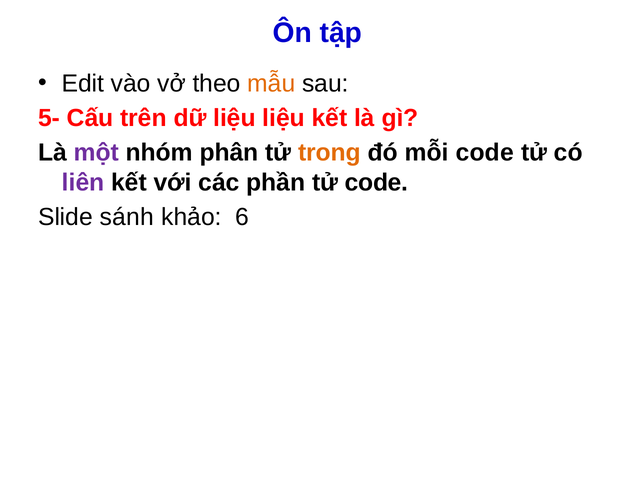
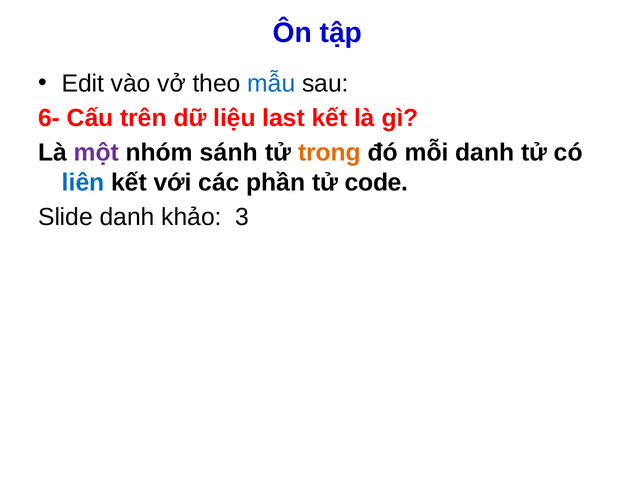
mẫu colour: orange -> blue (271, 83)
5-: 5- -> 6- (49, 118)
liệu liệu: liệu -> last (284, 118)
phân: phân -> sánh (229, 152)
mỗi code: code -> danh (485, 152)
liên colour: purple -> blue (83, 182)
Slide sánh: sánh -> danh (127, 217)
6: 6 -> 3 (242, 217)
